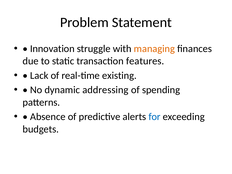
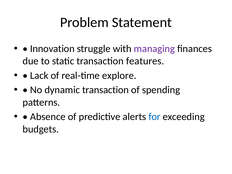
managing colour: orange -> purple (154, 49)
existing: existing -> explore (119, 75)
dynamic addressing: addressing -> transaction (106, 90)
